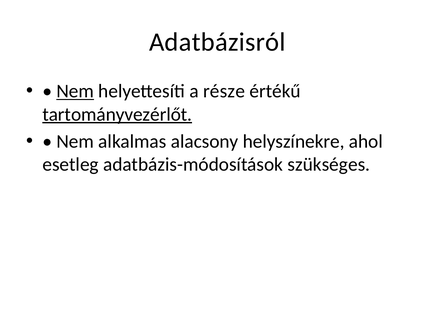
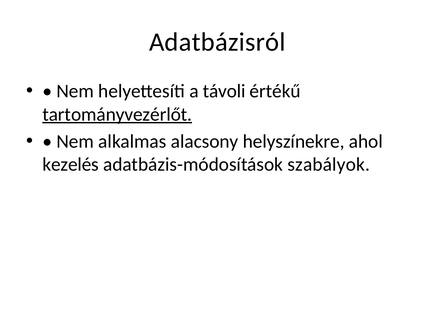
Nem underline: present -> none (75, 91)
része: része -> távoli (224, 91)
esetleg: esetleg -> kezelés (71, 165)
szükséges: szükséges -> szabályok (329, 165)
